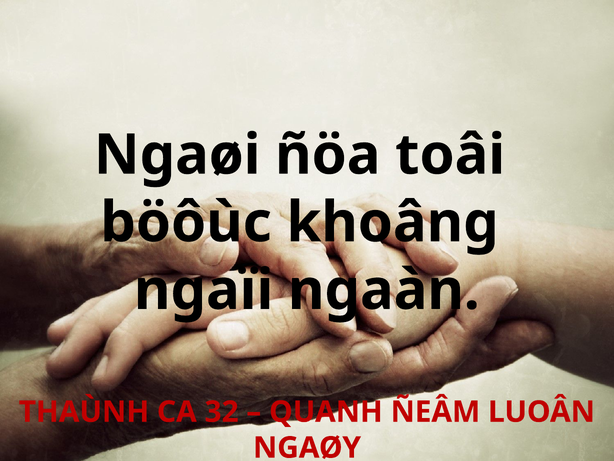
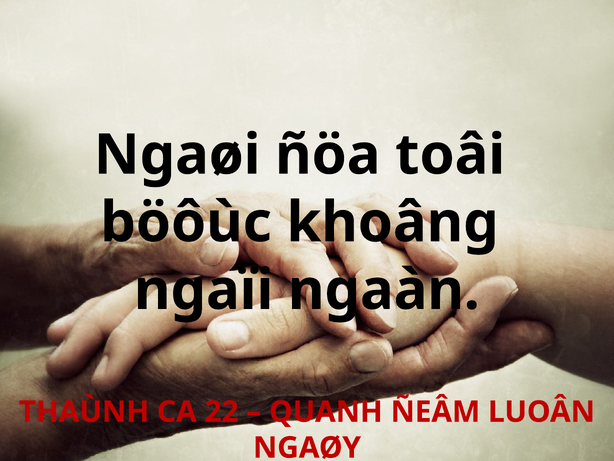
32: 32 -> 22 (222, 412)
